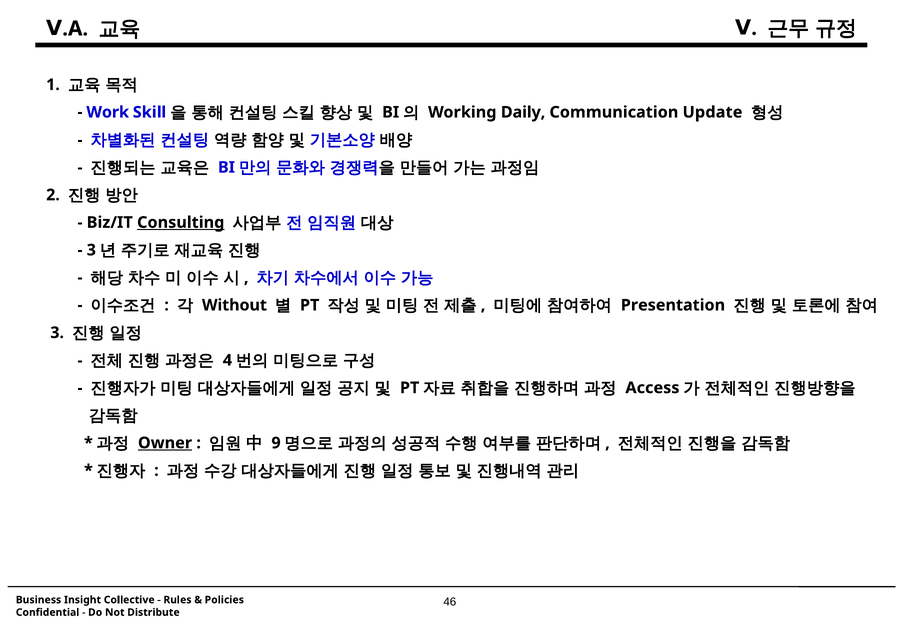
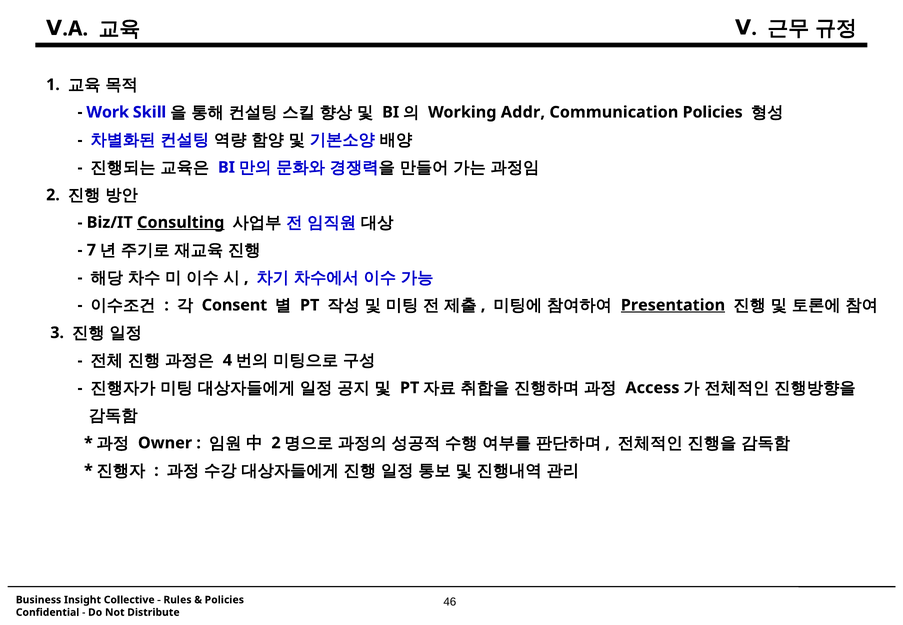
Daily: Daily -> Addr (523, 112)
Communication Update: Update -> Policies (713, 112)
3: 3 -> 7 (91, 250)
Without: Without -> Consent (234, 305)
Presentation underline: none -> present (673, 305)
Owner underline: present -> none (165, 443)
9: 9 -> 2 (276, 443)
